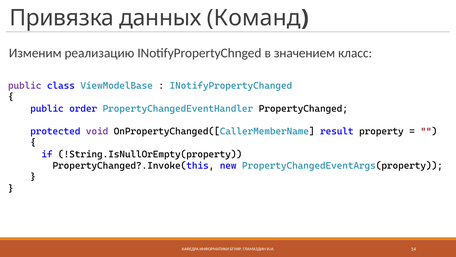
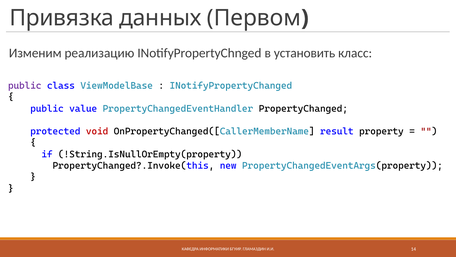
Команд: Команд -> Первом (254, 18)
значением: значением -> установить (305, 53)
order: order -> value (83, 108)
void colour: purple -> red (97, 131)
